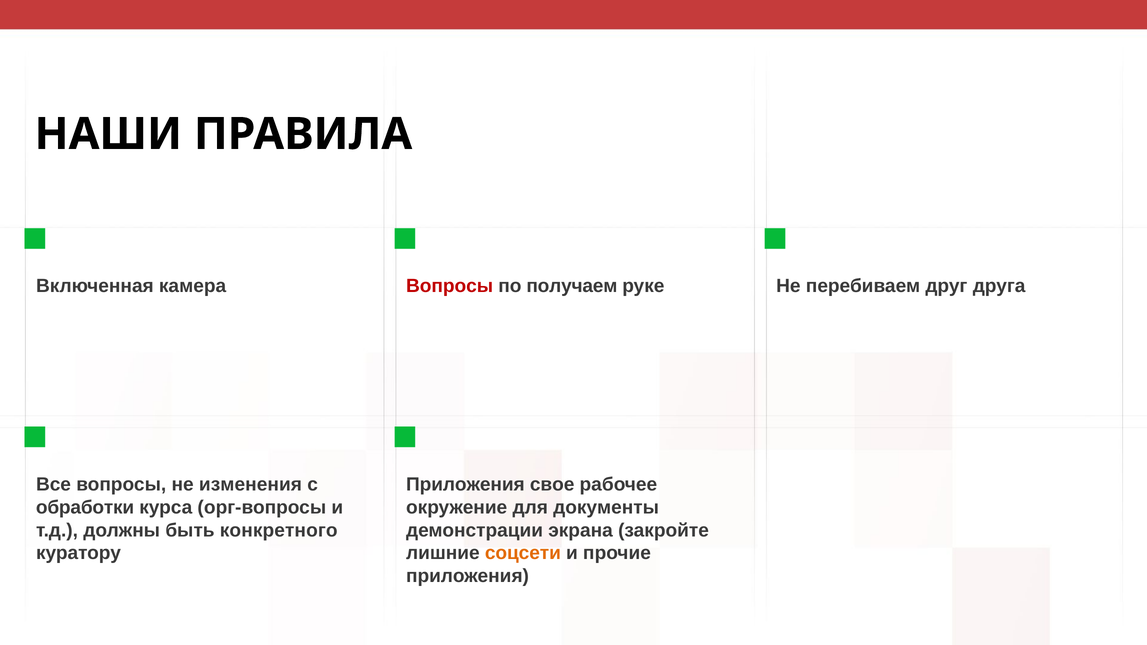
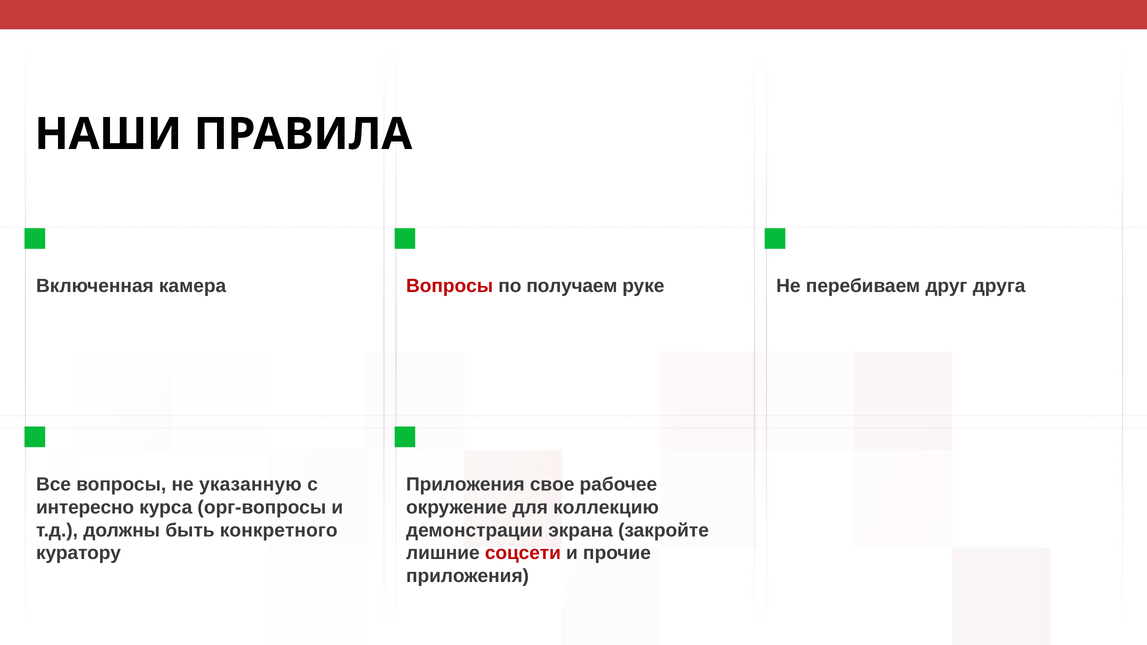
изменения: изменения -> указанную (250, 485)
обработки: обработки -> интересно (85, 507)
документы: документы -> коллекцию (606, 507)
соцсети colour: orange -> red (523, 553)
